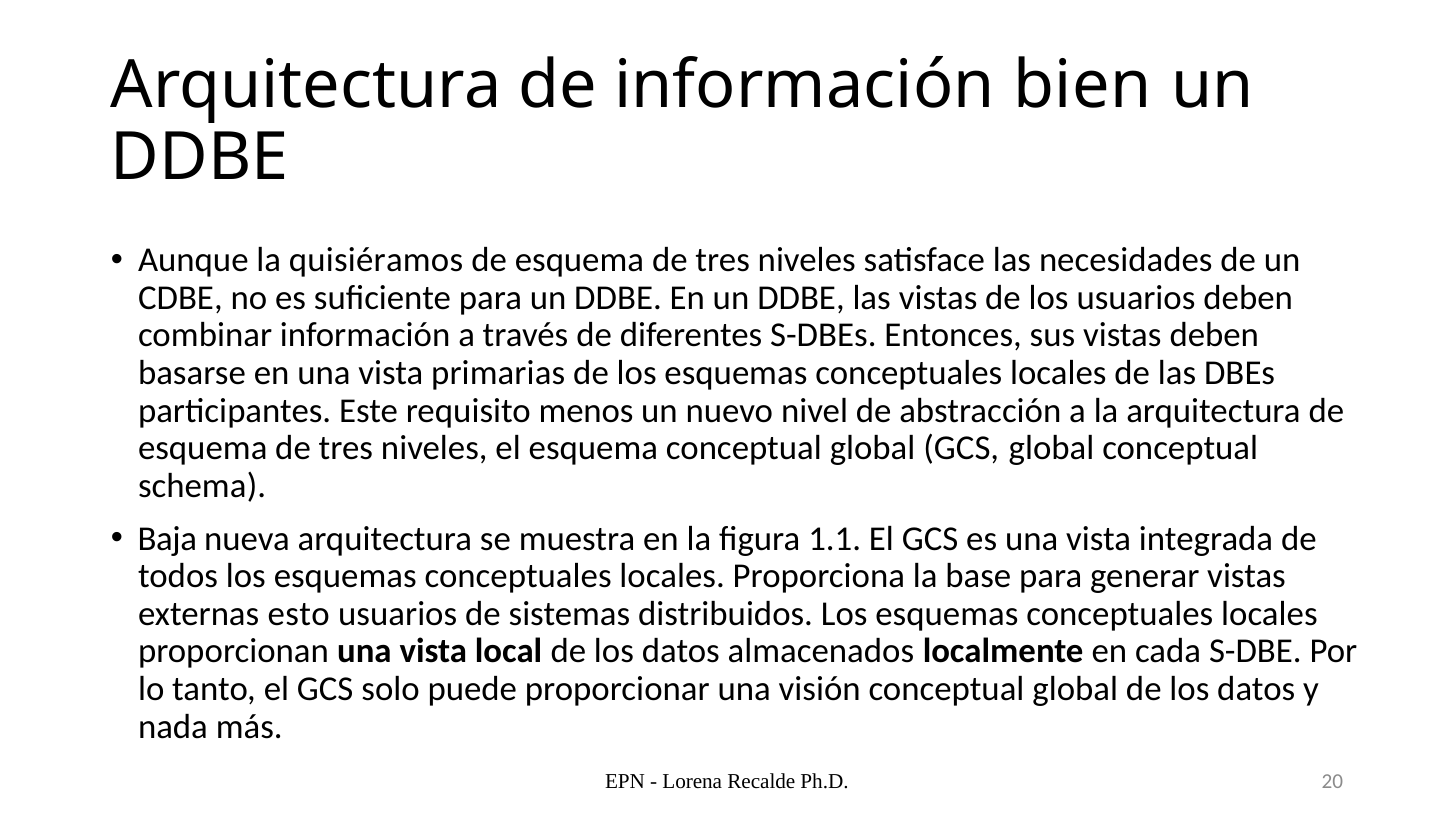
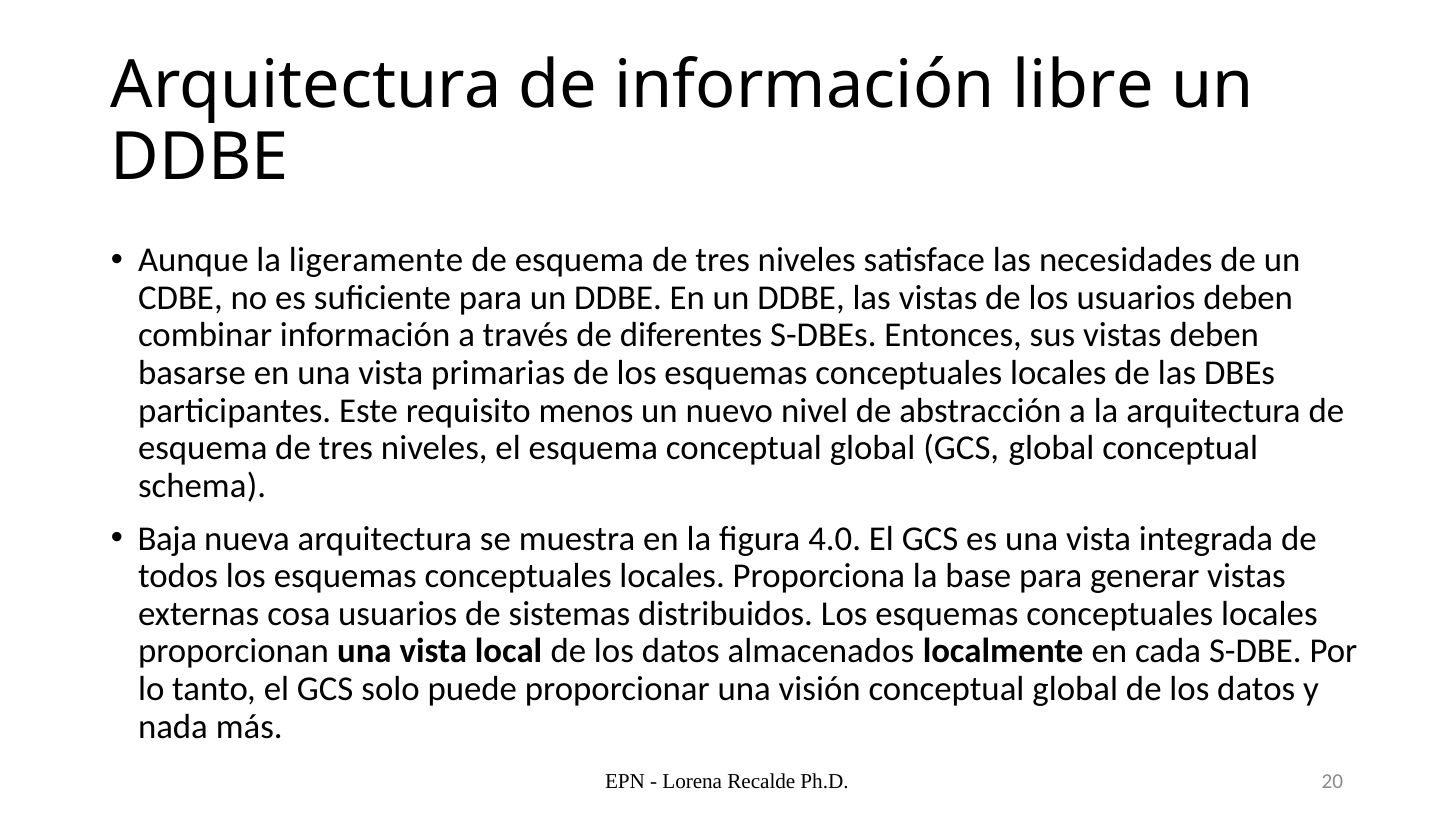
bien: bien -> libre (1083, 86)
quisiéramos: quisiéramos -> ligeramente (376, 260)
1.1: 1.1 -> 4.0 (835, 538)
esto: esto -> cosa (299, 614)
